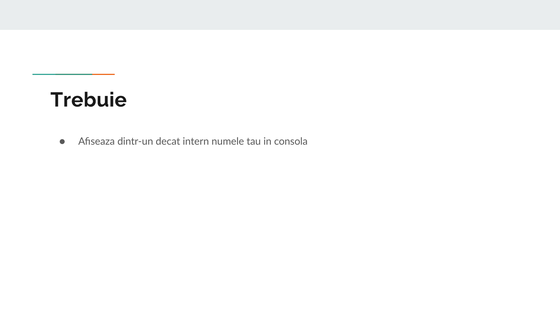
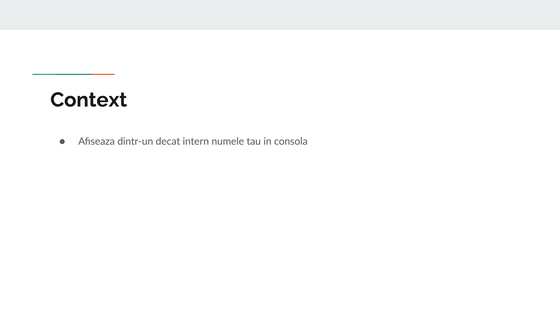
Trebuie: Trebuie -> Context (89, 100)
